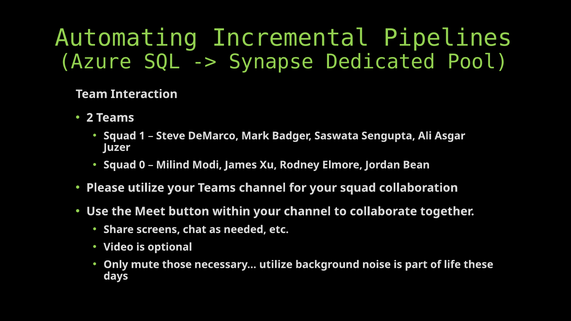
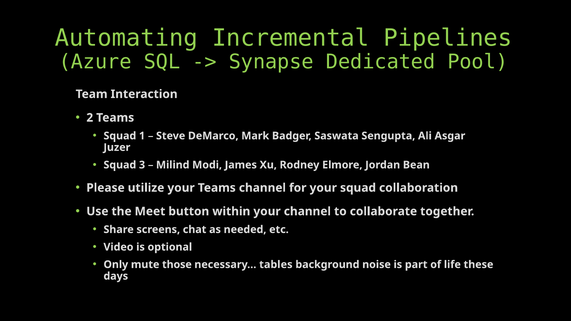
0: 0 -> 3 (142, 165)
necessary… utilize: utilize -> tables (276, 265)
